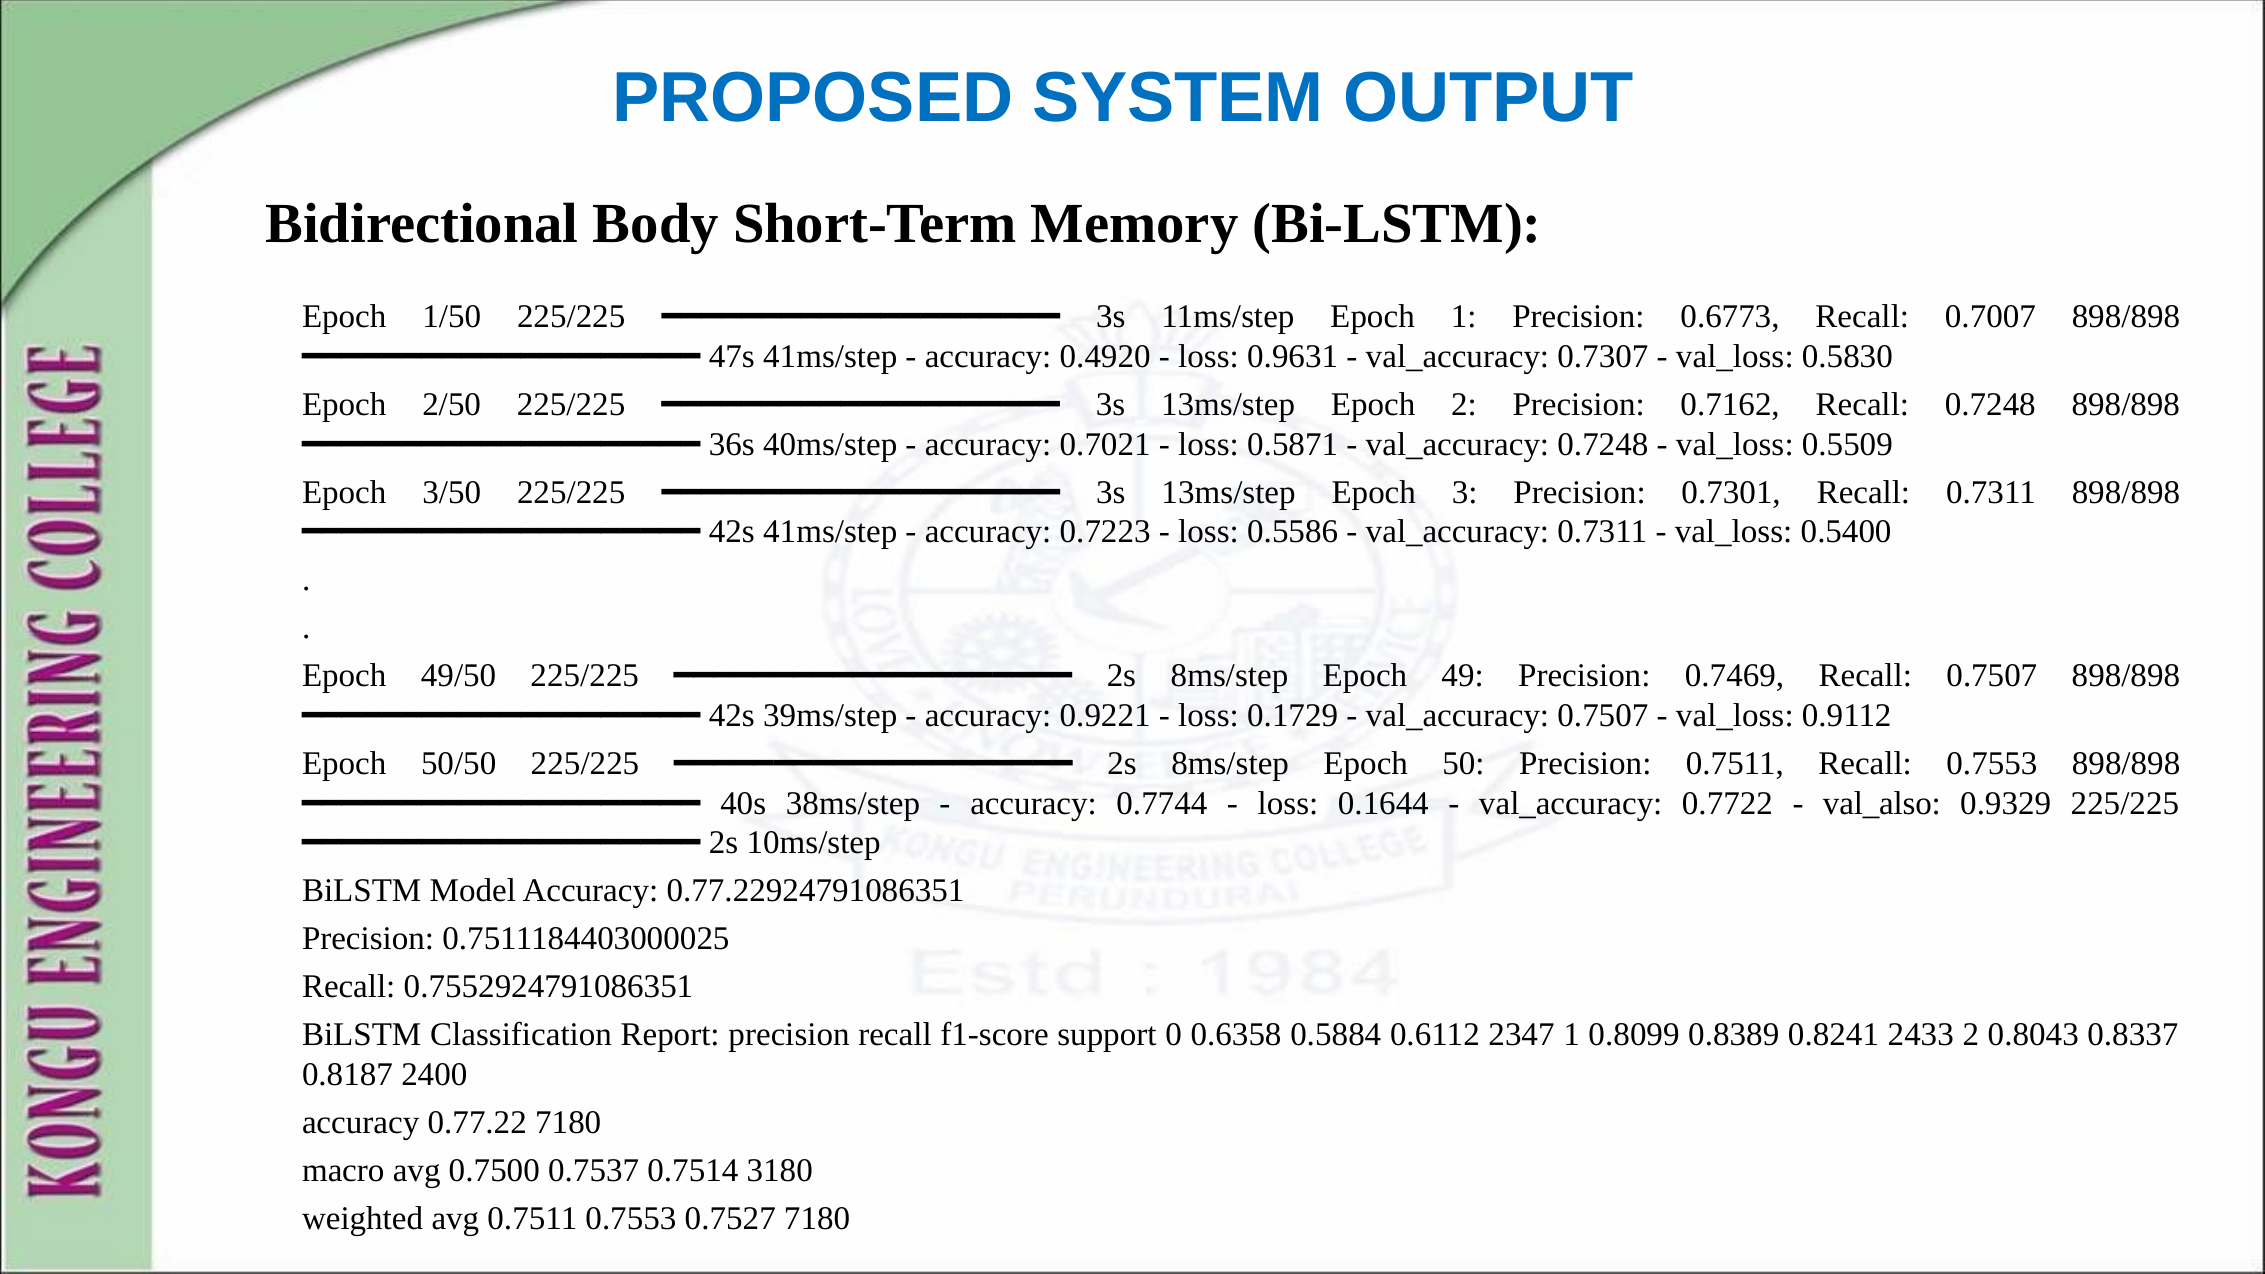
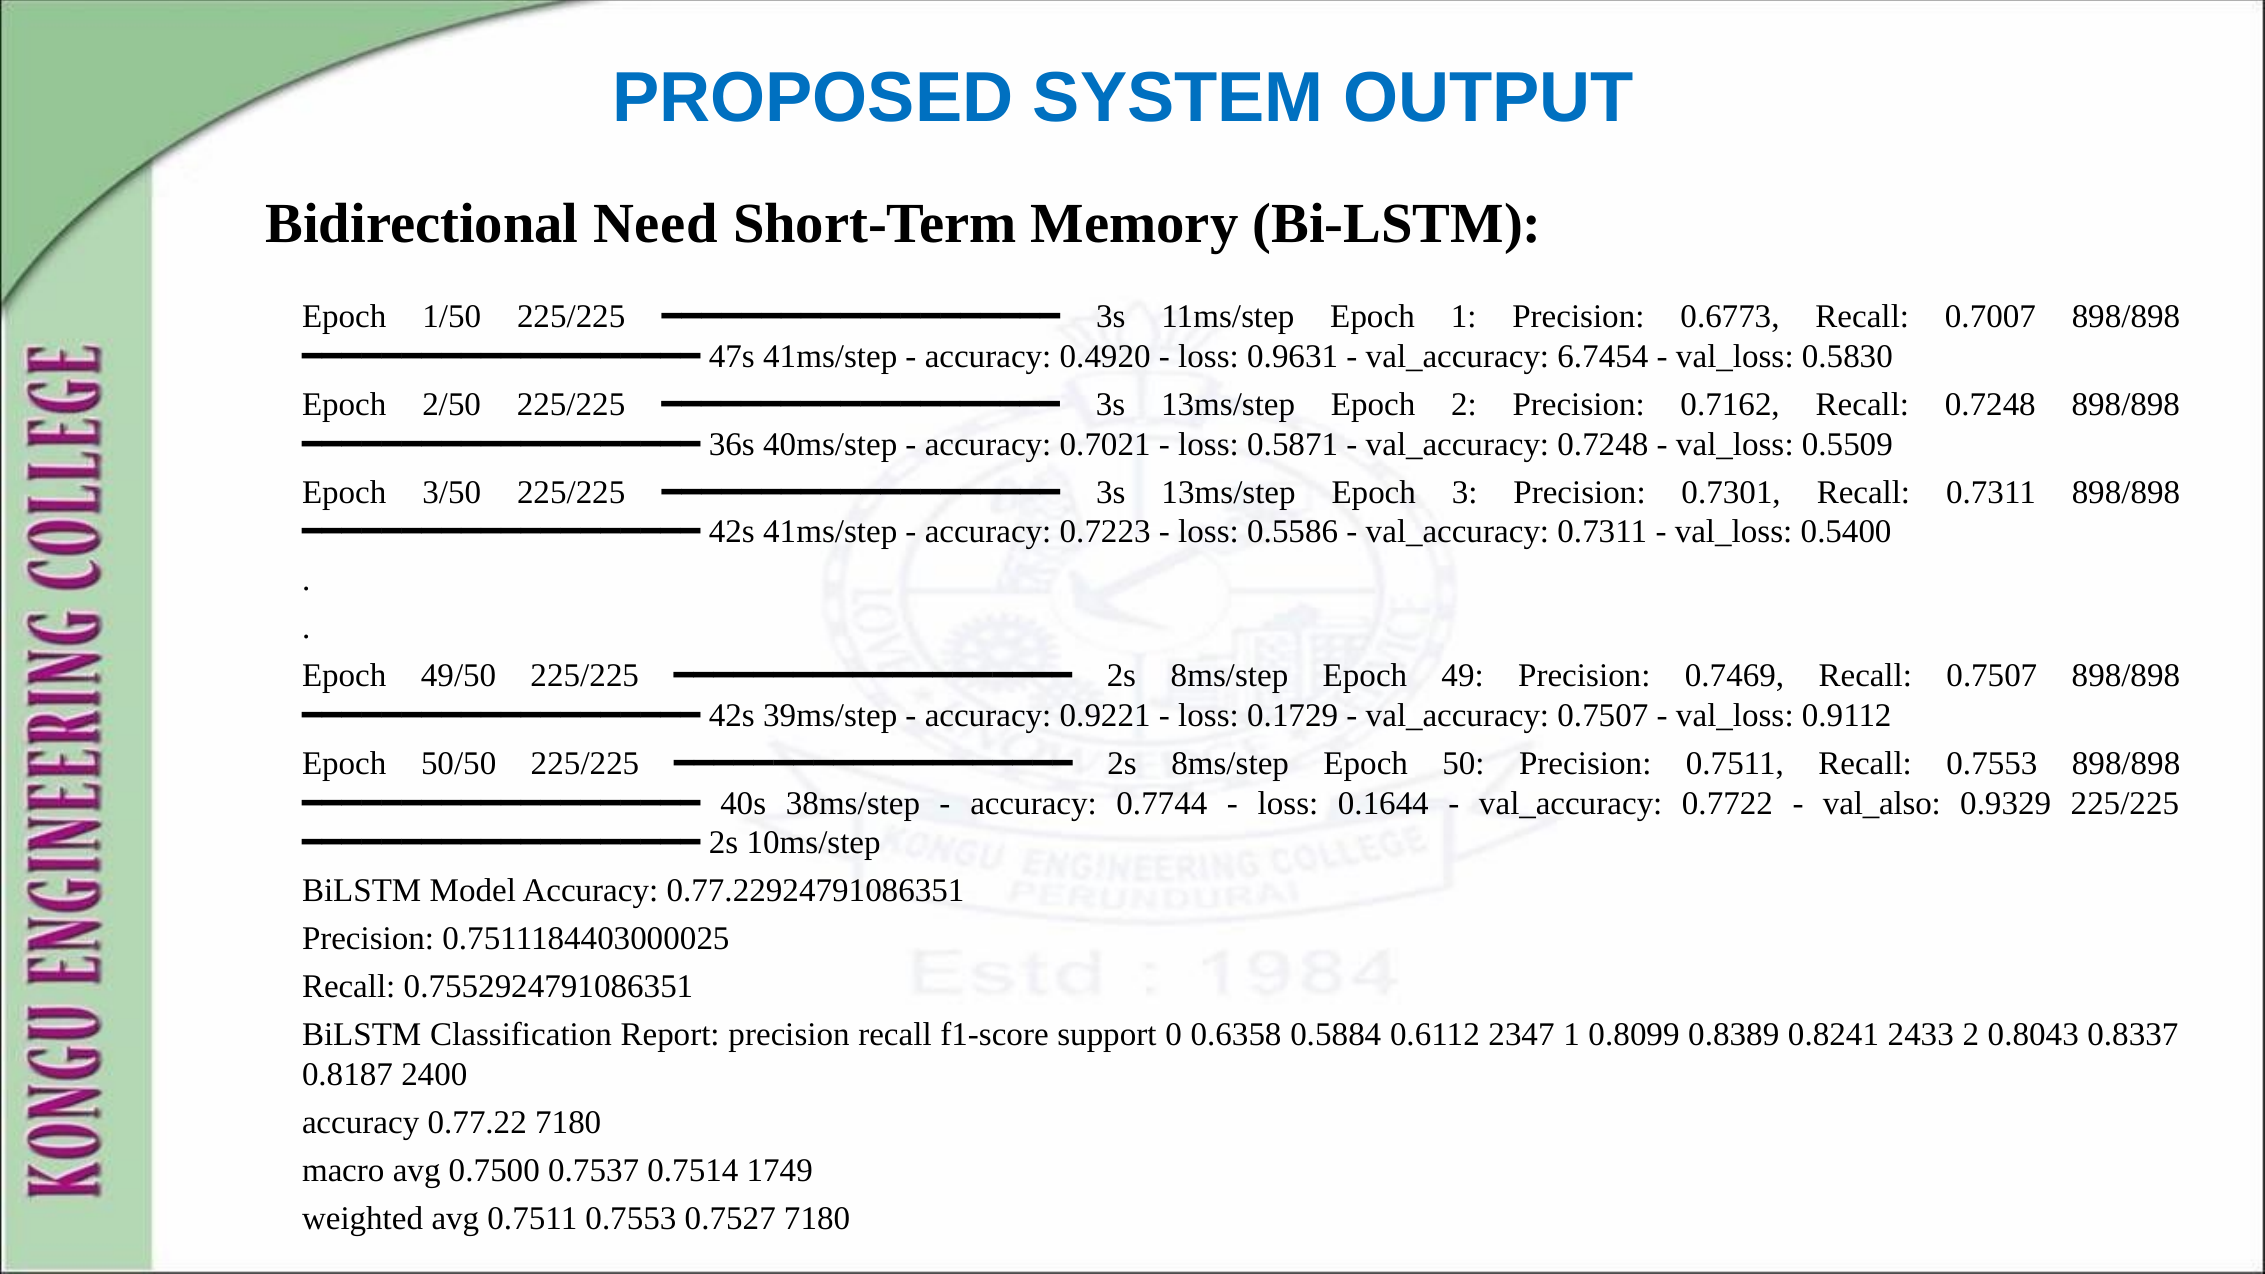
Body: Body -> Need (656, 223)
0.7307: 0.7307 -> 6.7454 (1603, 357)
3180: 3180 -> 1749 (780, 1171)
